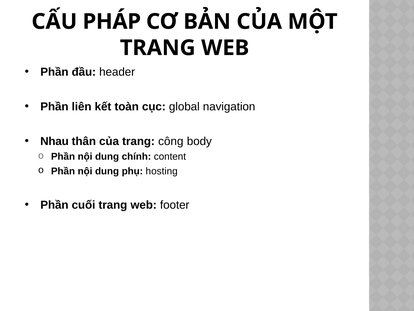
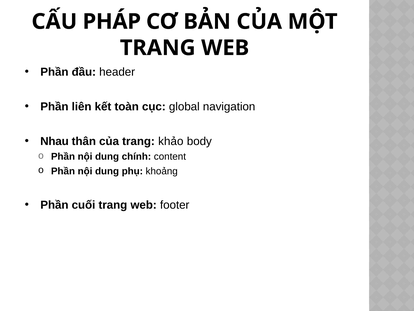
công: công -> khảo (171, 141)
hosting: hosting -> khoảng (162, 171)
